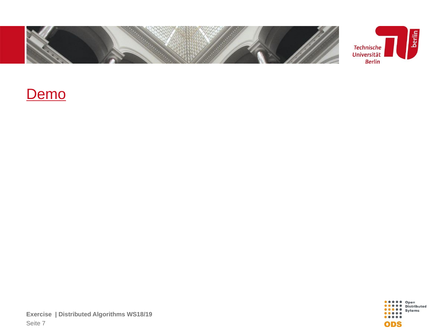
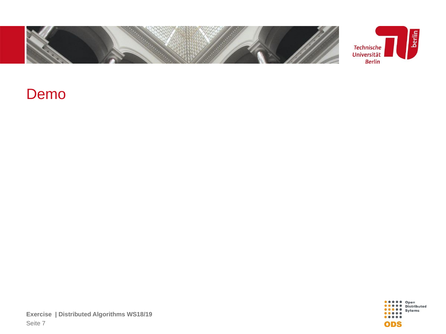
Demo underline: present -> none (46, 94)
